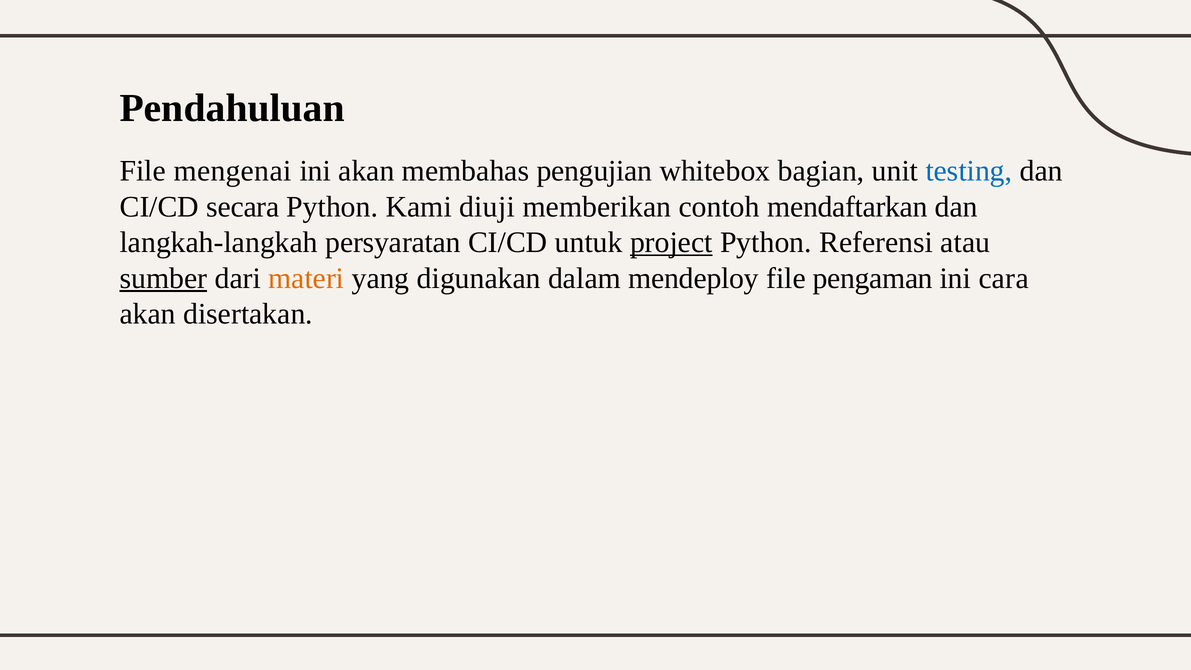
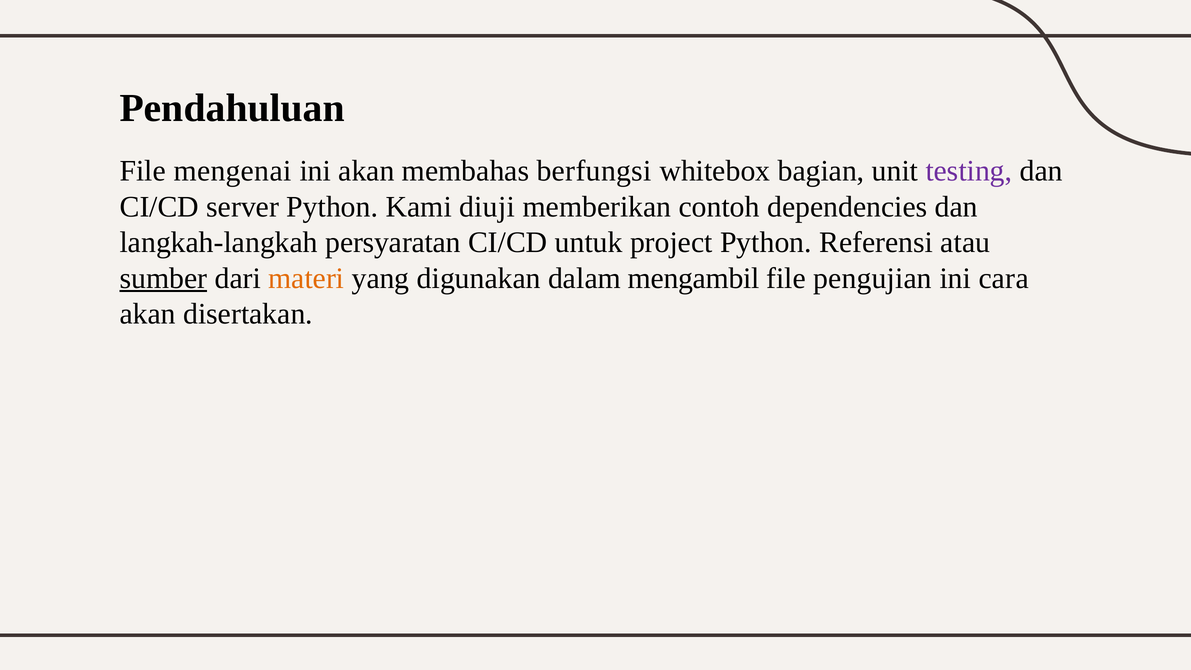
pengujian: pengujian -> berfungsi (594, 171)
testing colour: blue -> purple (969, 171)
secara: secara -> server (243, 207)
mendaftarkan: mendaftarkan -> dependencies (847, 207)
project underline: present -> none (671, 242)
mendeploy: mendeploy -> mengambil (694, 278)
pengaman: pengaman -> pengujian (872, 278)
